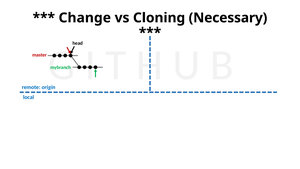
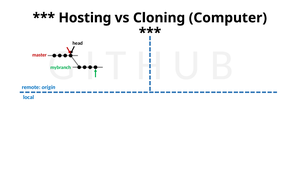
Change: Change -> Hosting (85, 18)
Necessary: Necessary -> Computer (228, 18)
